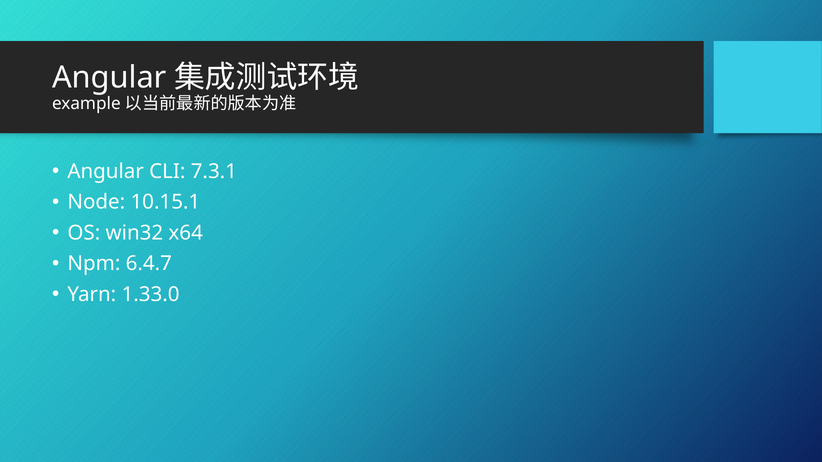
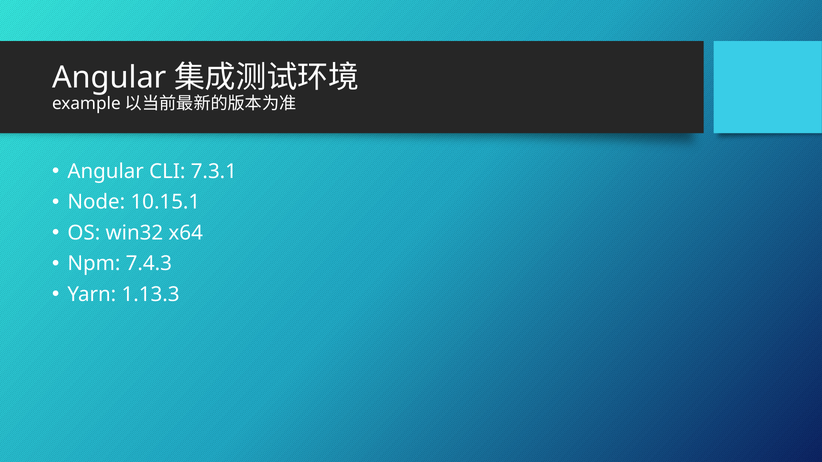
6.4.7: 6.4.7 -> 7.4.3 (149, 264)
1.33.0: 1.33.0 -> 1.13.3 (151, 295)
